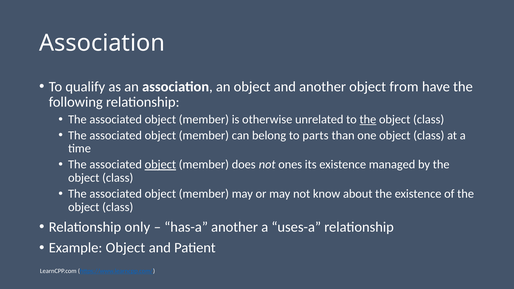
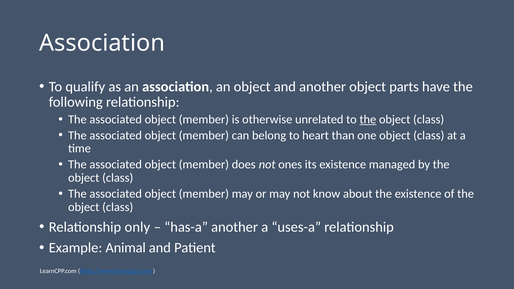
from: from -> parts (404, 87)
parts: parts -> heart (316, 135)
object underline: present -> none (160, 165)
Example Object: Object -> Animal (126, 248)
